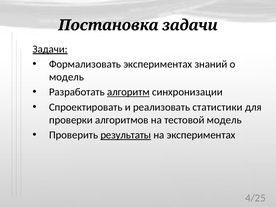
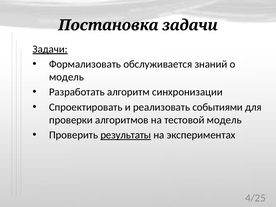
Формализовать экспериментах: экспериментах -> обслуживается (158, 64)
алгоритм underline: present -> none (128, 92)
статистики: статистики -> событиями (218, 107)
